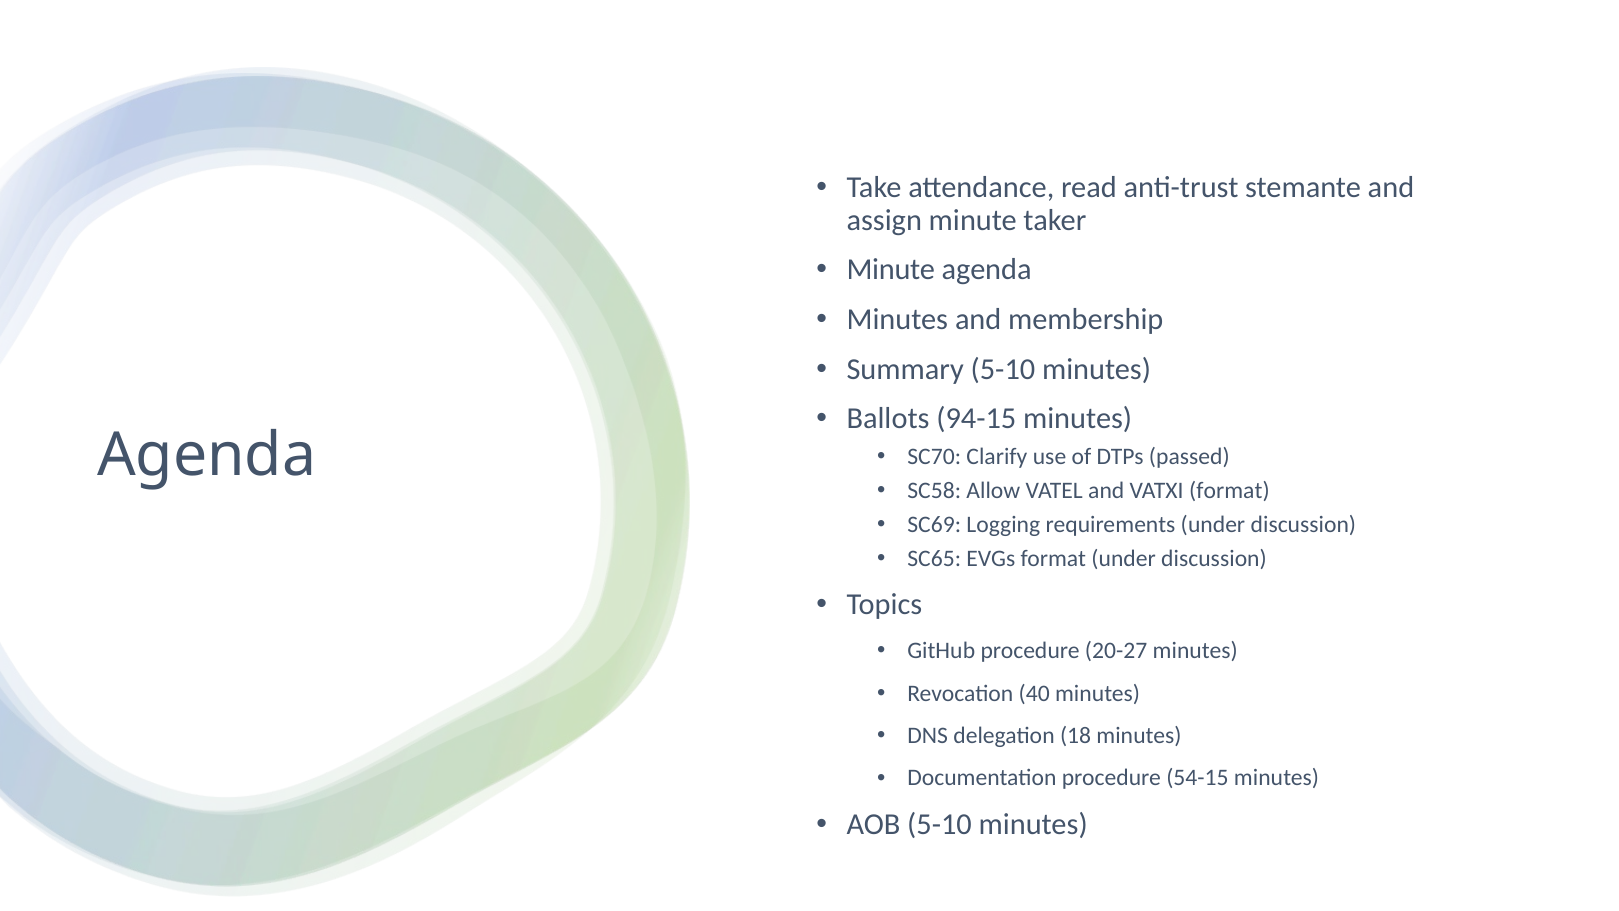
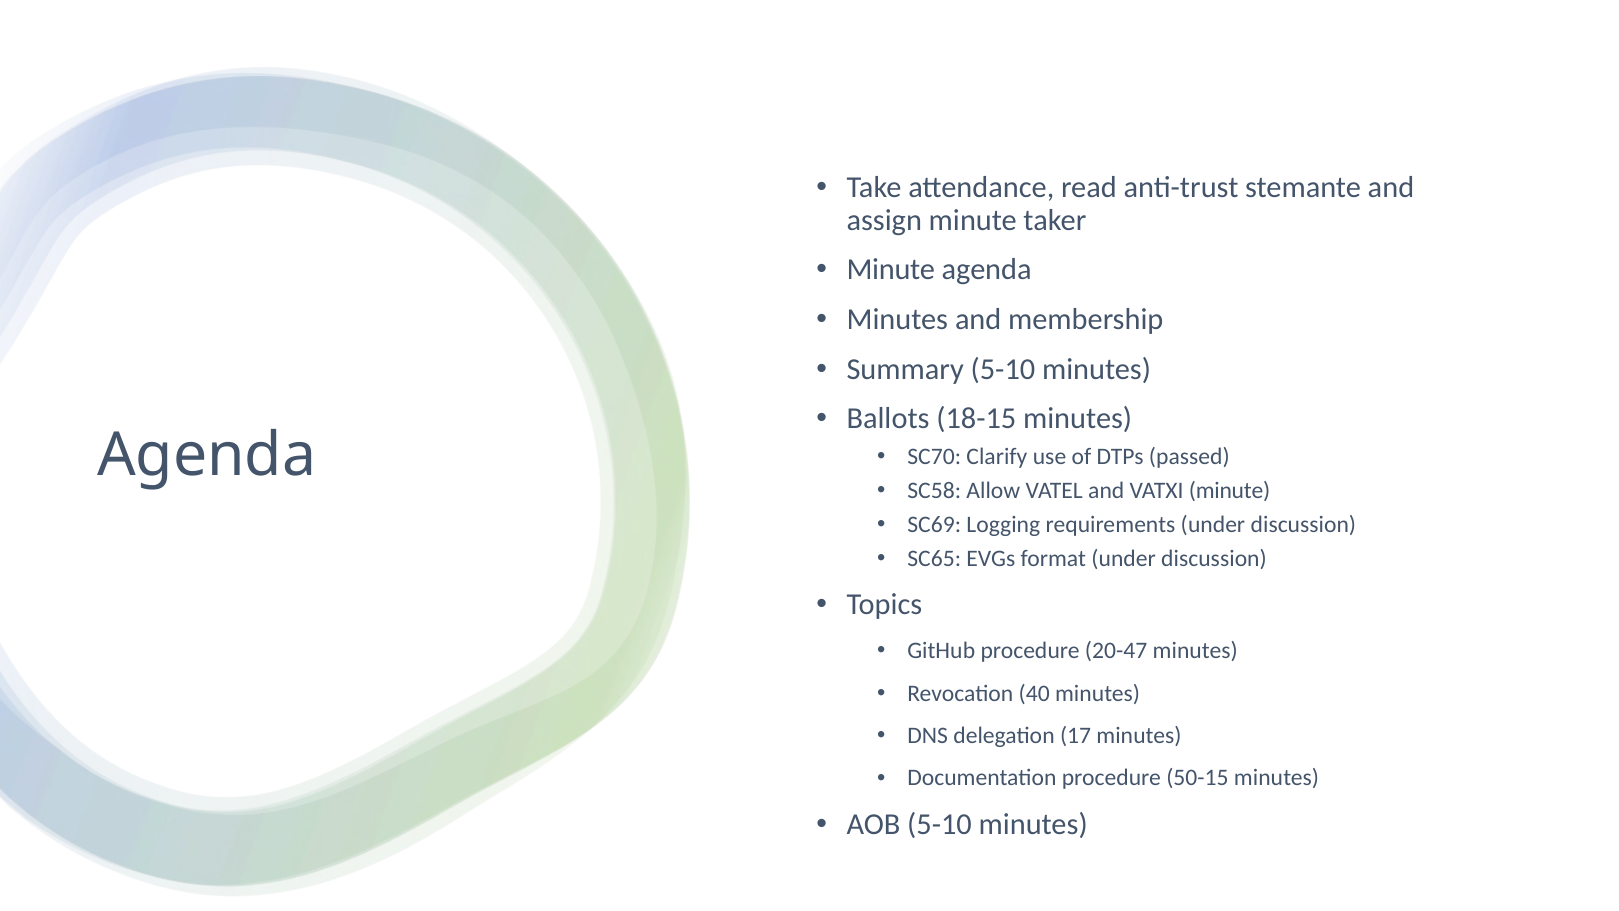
94-15: 94-15 -> 18-15 (976, 419)
VATXI format: format -> minute (1230, 490)
20-27: 20-27 -> 20-47 (1116, 651)
18: 18 -> 17 (1076, 735)
54-15: 54-15 -> 50-15 (1197, 778)
